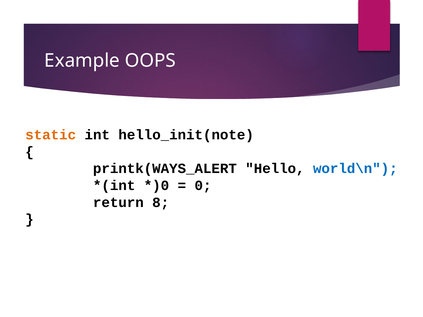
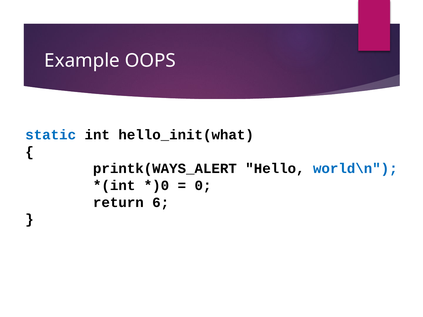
static colour: orange -> blue (51, 135)
hello_init(note: hello_init(note -> hello_init(what (186, 135)
8: 8 -> 6 (161, 203)
